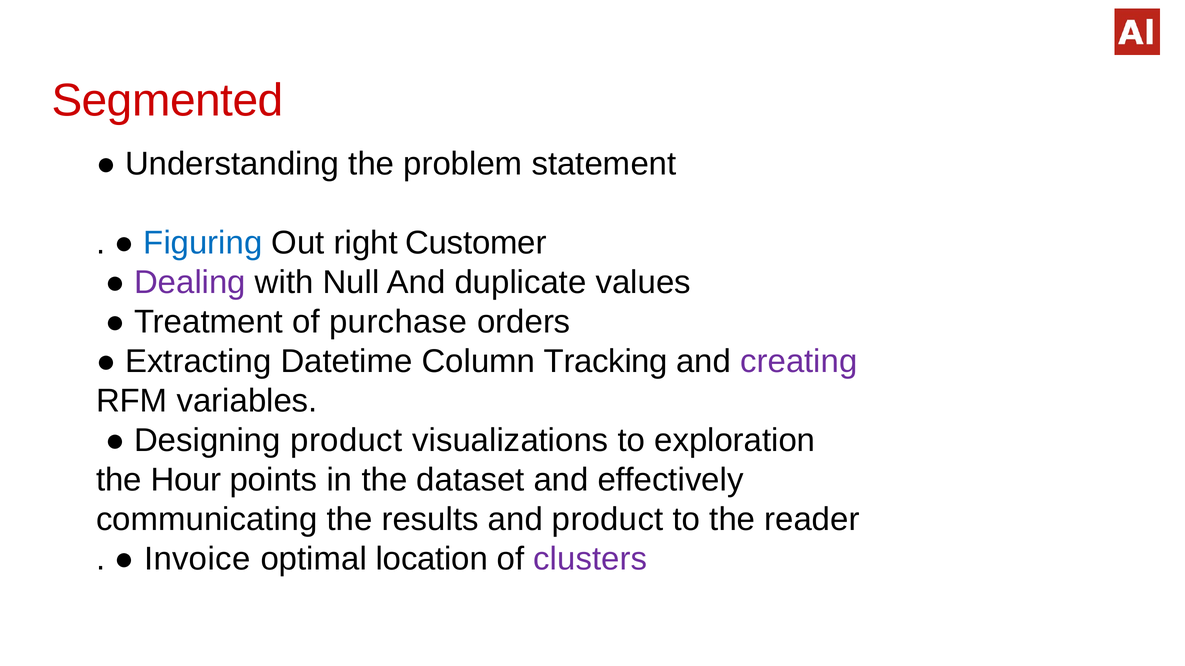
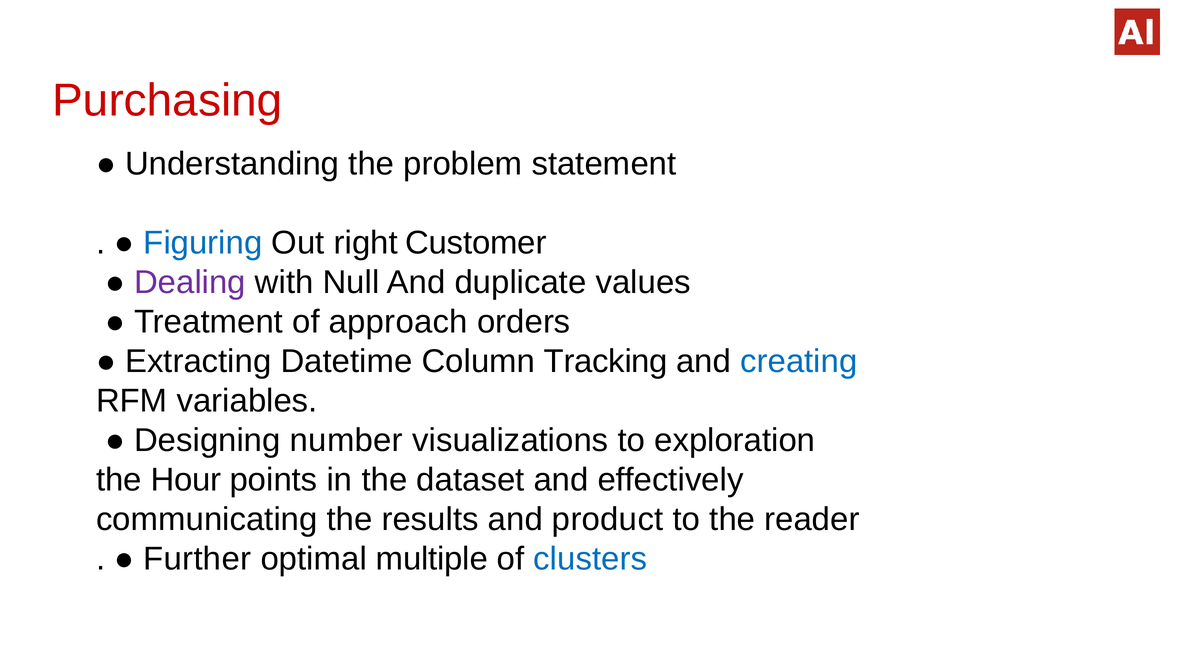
Segmented: Segmented -> Purchasing (167, 100)
purchase: purchase -> approach (398, 322)
creating colour: purple -> blue (799, 362)
Designing product: product -> number (346, 441)
Invoice: Invoice -> Further (197, 559)
location: location -> multiple (432, 559)
clusters colour: purple -> blue (590, 559)
